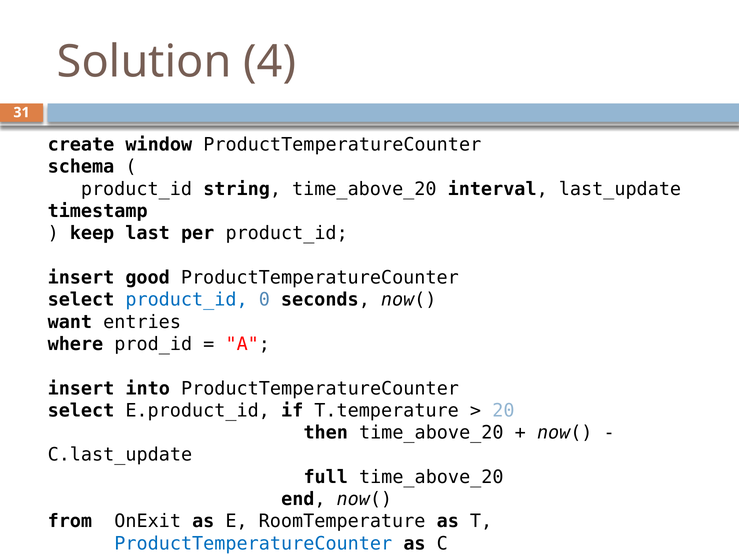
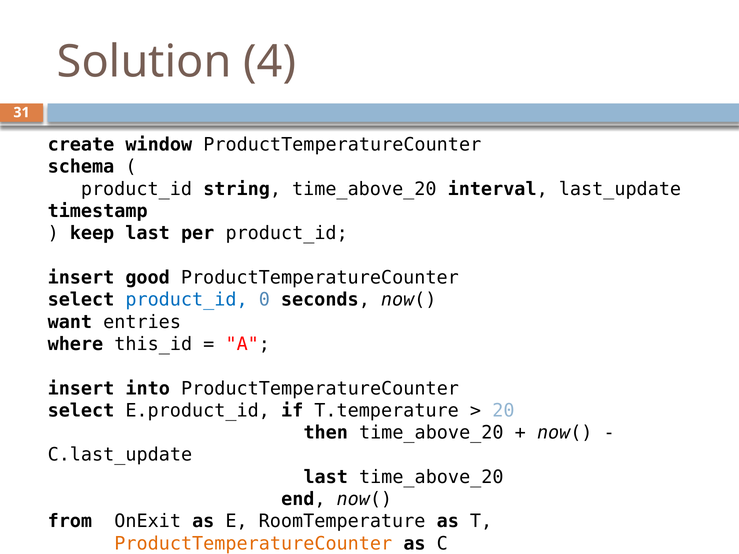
prod_id: prod_id -> this_id (153, 344)
full: full -> last (326, 477)
ProductTemperatureCounter colour: blue -> orange (253, 544)
